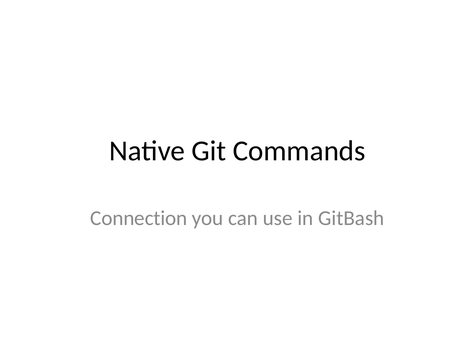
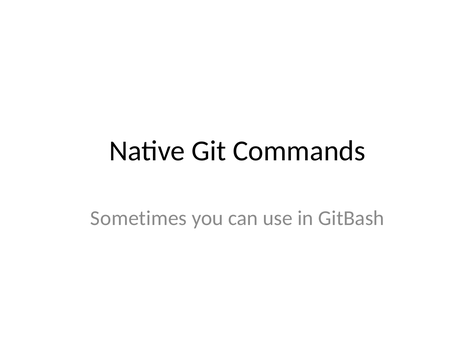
Connection: Connection -> Sometimes (139, 218)
